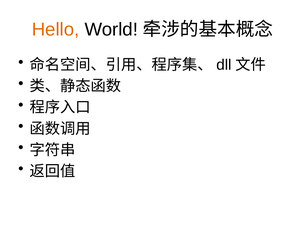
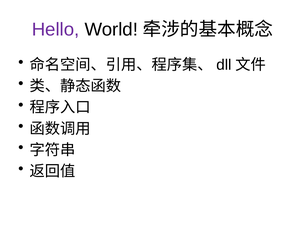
Hello colour: orange -> purple (56, 30)
